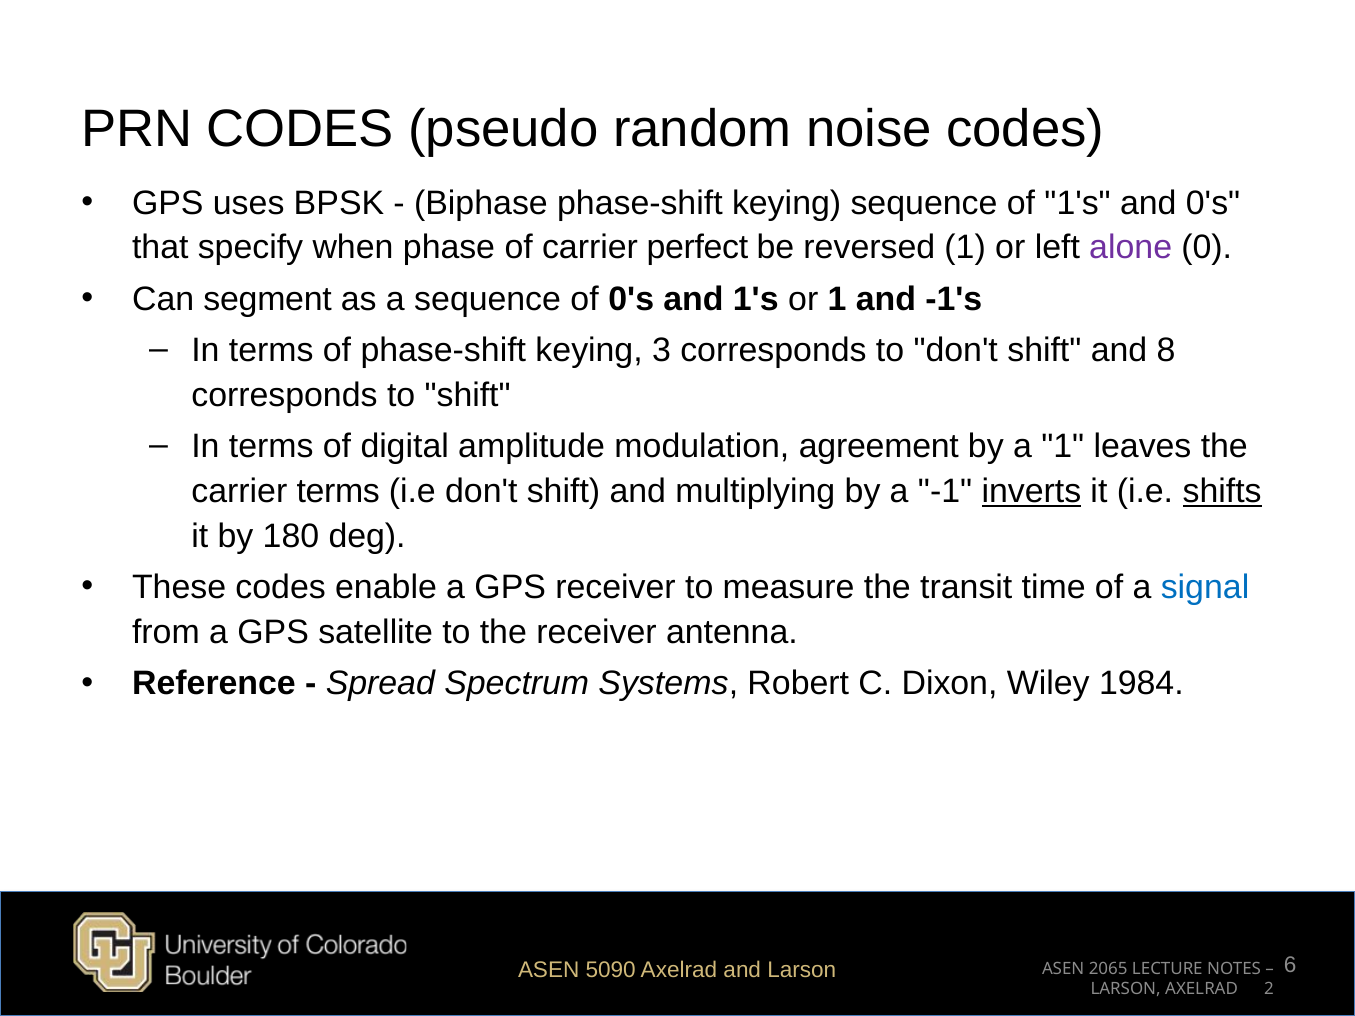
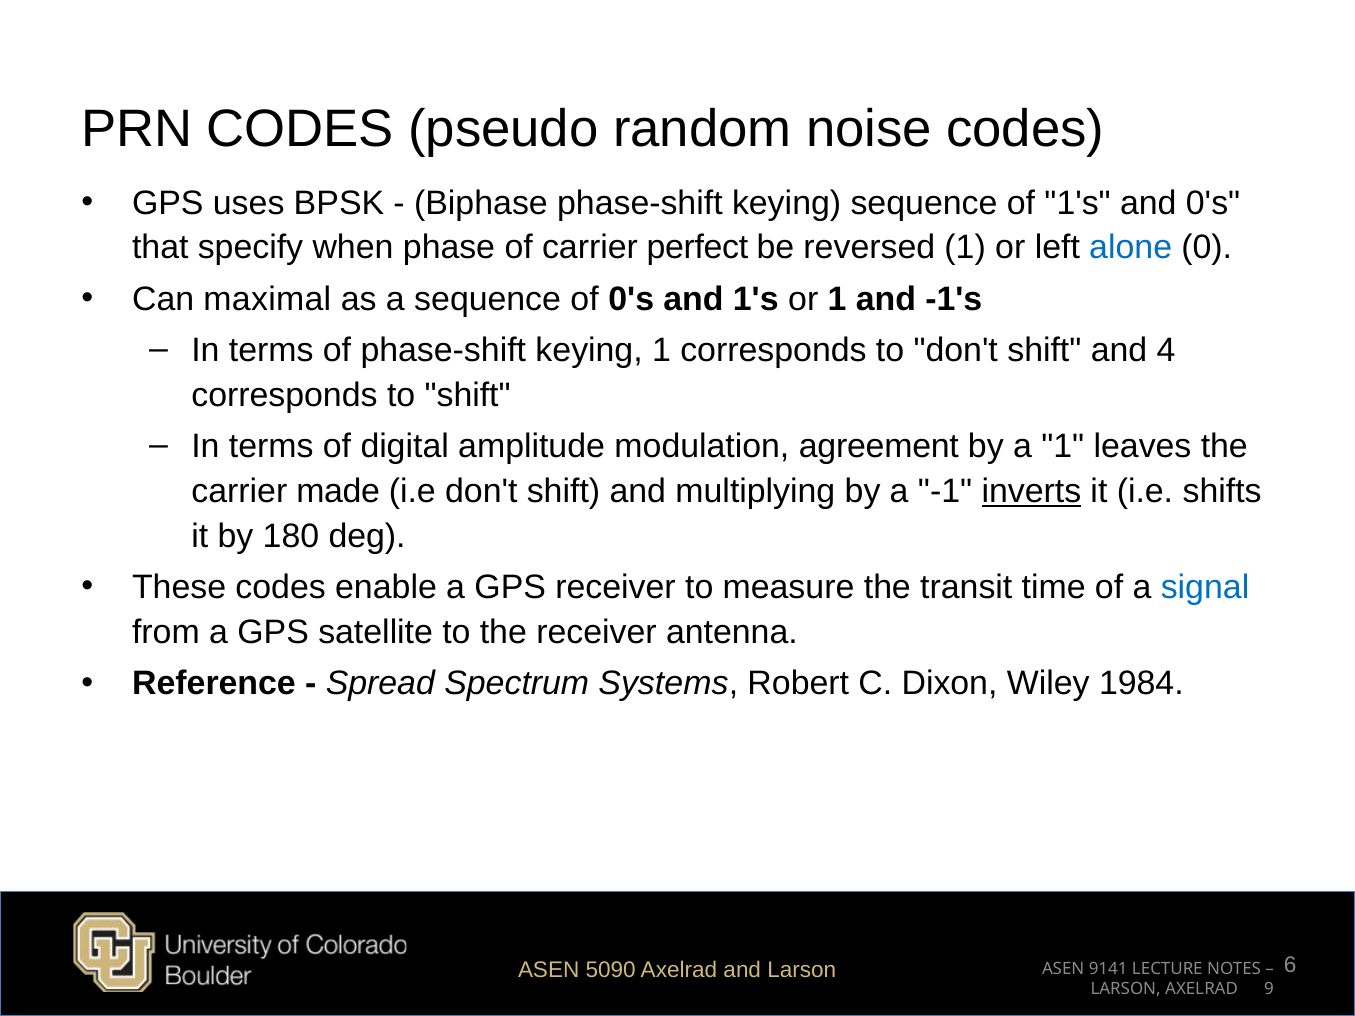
alone colour: purple -> blue (1131, 248)
segment: segment -> maximal (267, 299)
keying 3: 3 -> 1 (661, 351)
8: 8 -> 4 (1166, 351)
carrier terms: terms -> made (338, 491)
shifts underline: present -> none (1222, 491)
2065: 2065 -> 9141 (1108, 969)
2: 2 -> 9 (1269, 989)
